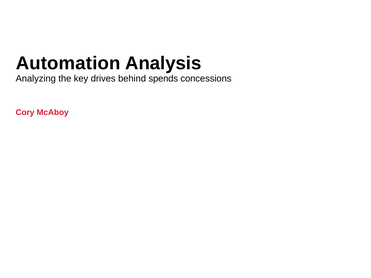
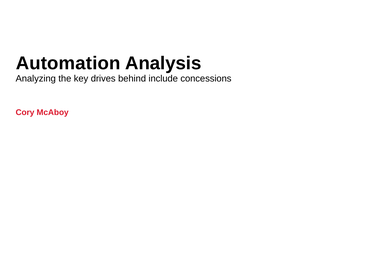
spends: spends -> include (163, 79)
